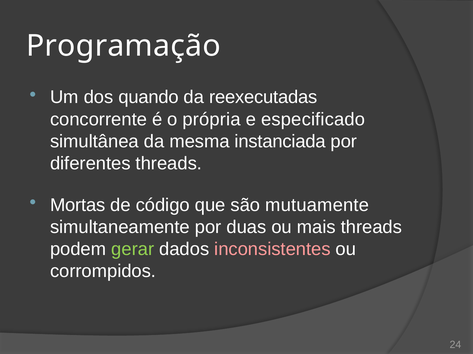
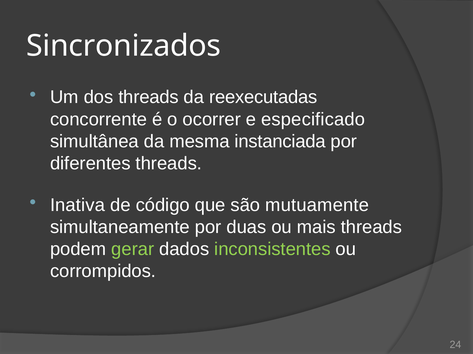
Programação: Programação -> Sincronizados (124, 46)
dos quando: quando -> threads (149, 97)
própria: própria -> ocorrer (212, 120)
Mortas: Mortas -> Inativa (78, 206)
inconsistentes colour: pink -> light green (272, 250)
